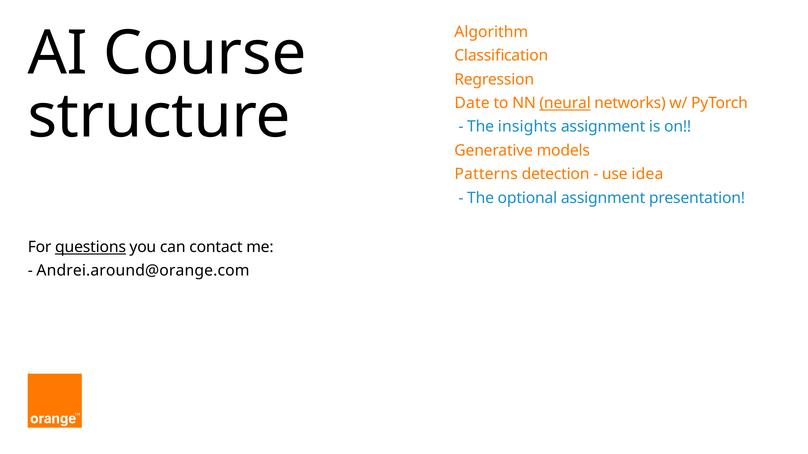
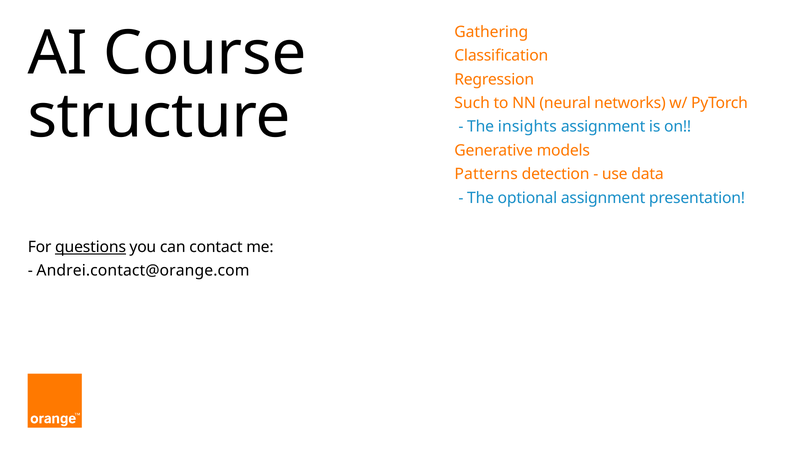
Algorithm: Algorithm -> Gathering (491, 32)
Date: Date -> Such (472, 103)
neural underline: present -> none (565, 103)
idea: idea -> data (648, 174)
Andrei.around@orange.com: Andrei.around@orange.com -> Andrei.contact@orange.com (143, 271)
